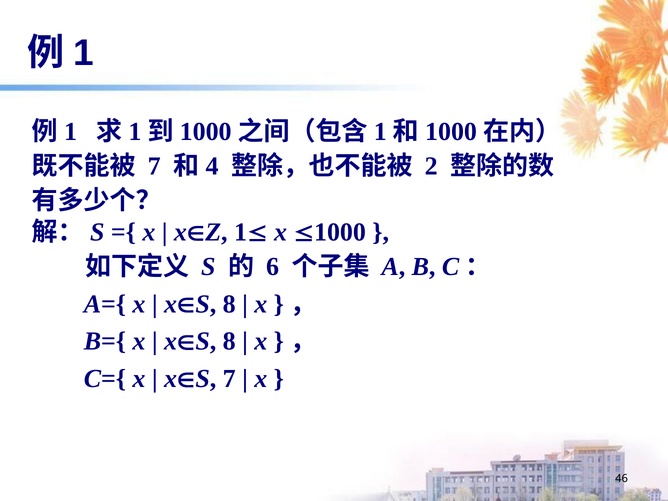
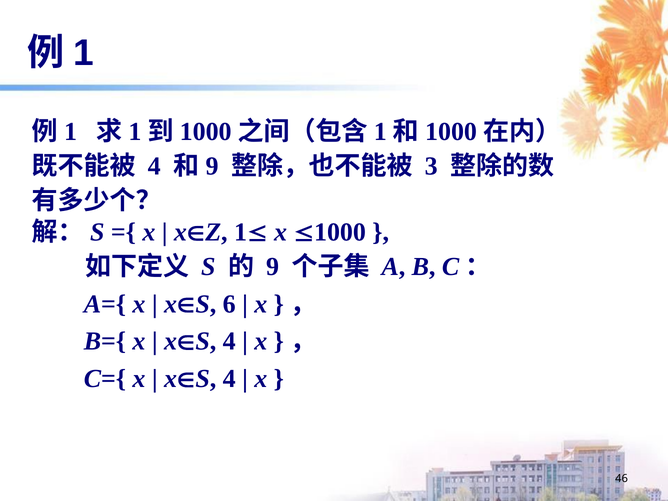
7: 7 -> 4 (154, 166)
4: 4 -> 9 (212, 166)
2: 2 -> 3 (431, 166)
6: 6 -> 9 (273, 267)
8: 8 -> 6 (229, 304)
8: 8 -> 4 (229, 341)
7: 7 -> 4 (229, 379)
